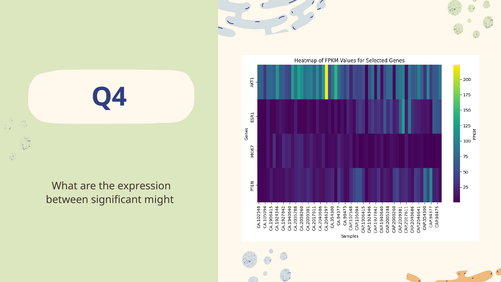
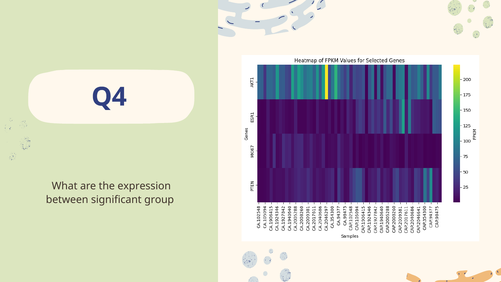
might: might -> group (159, 200)
